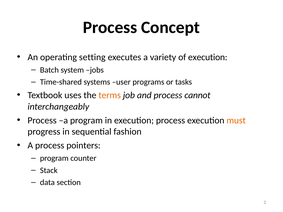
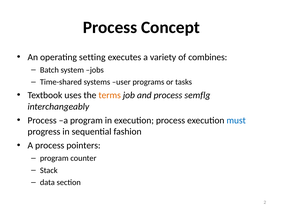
of execution: execution -> combines (208, 57)
cannot: cannot -> semflg (197, 95)
must colour: orange -> blue (236, 120)
